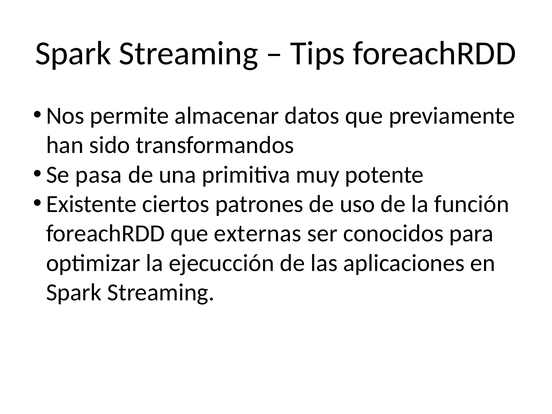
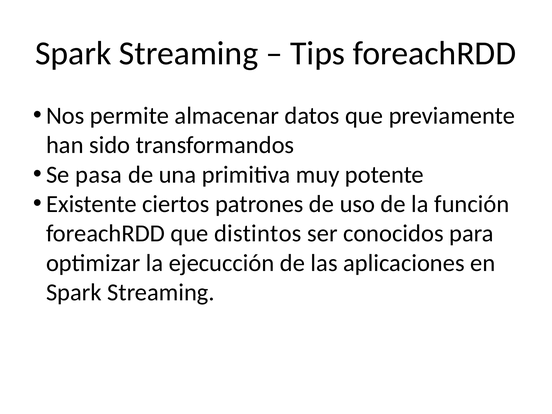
externas: externas -> distintos (258, 234)
